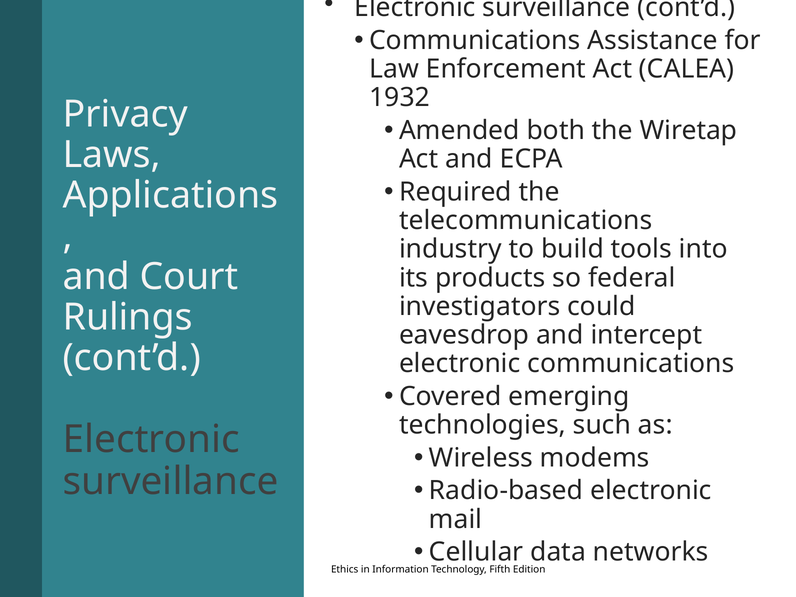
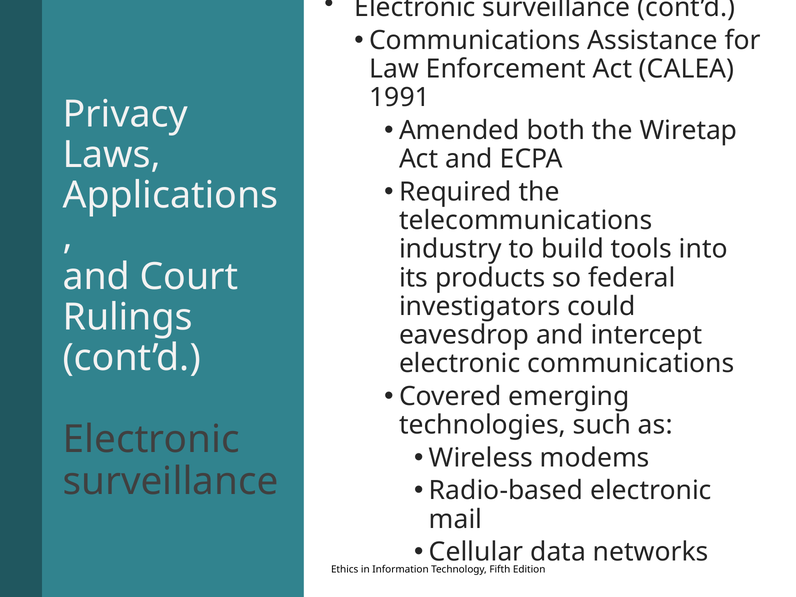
1932: 1932 -> 1991 (400, 98)
